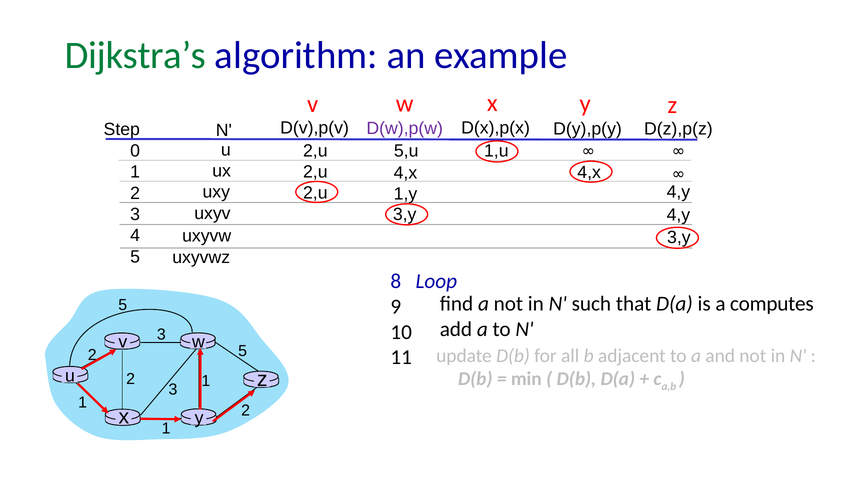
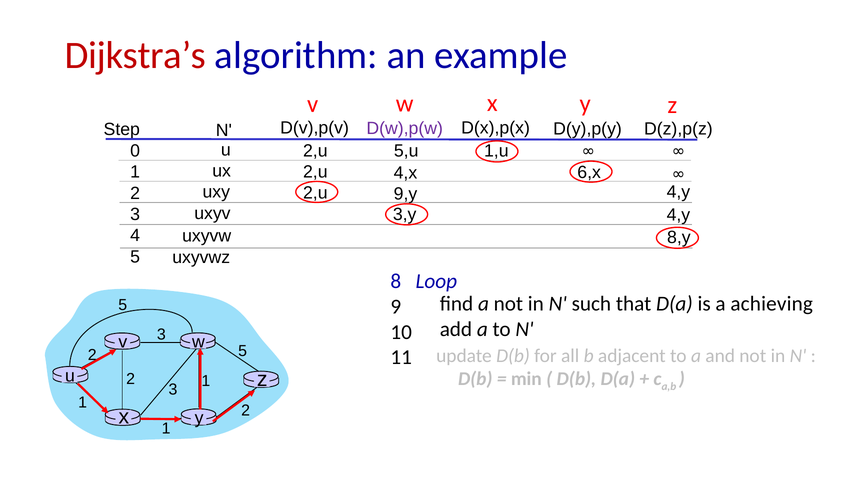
Dijkstra’s colour: green -> red (135, 56)
4,x: 4,x -> 6,x (589, 172)
1,y: 1,y -> 9,y (405, 194)
uxyvw 3,y: 3,y -> 8,y (679, 237)
computes: computes -> achieving (772, 304)
